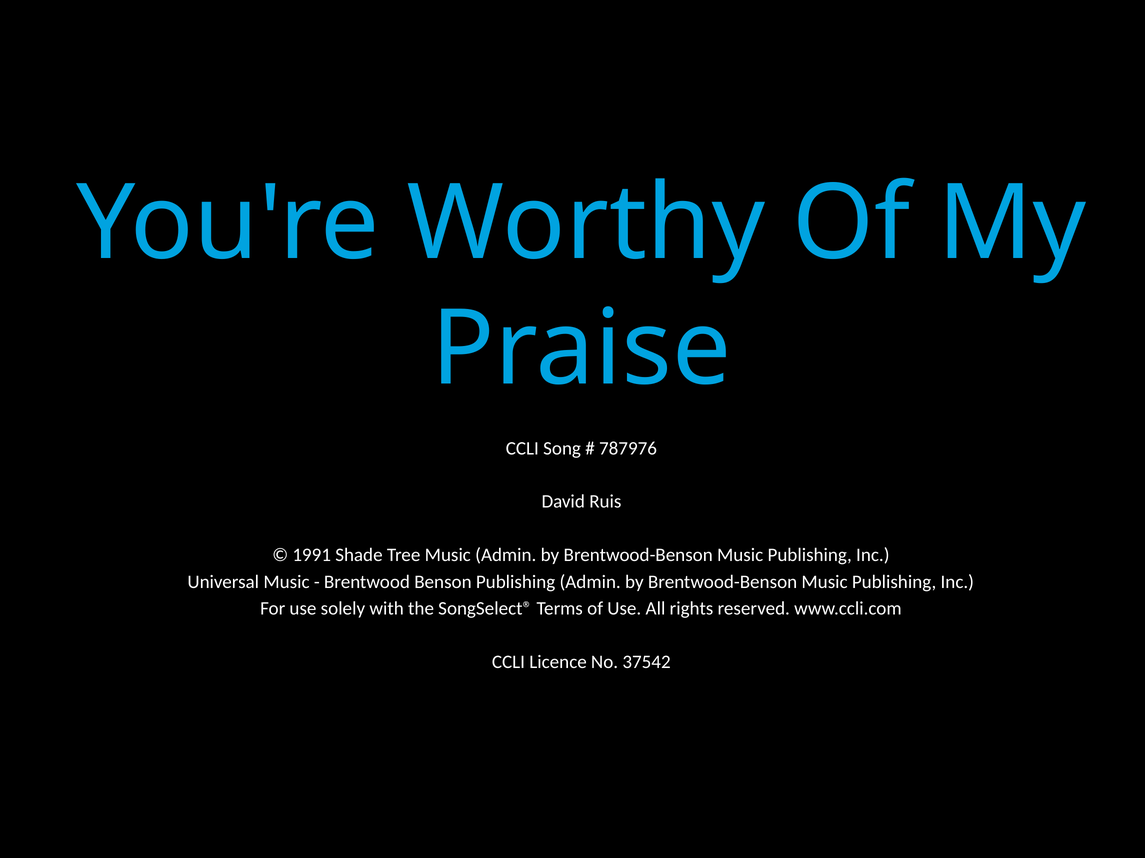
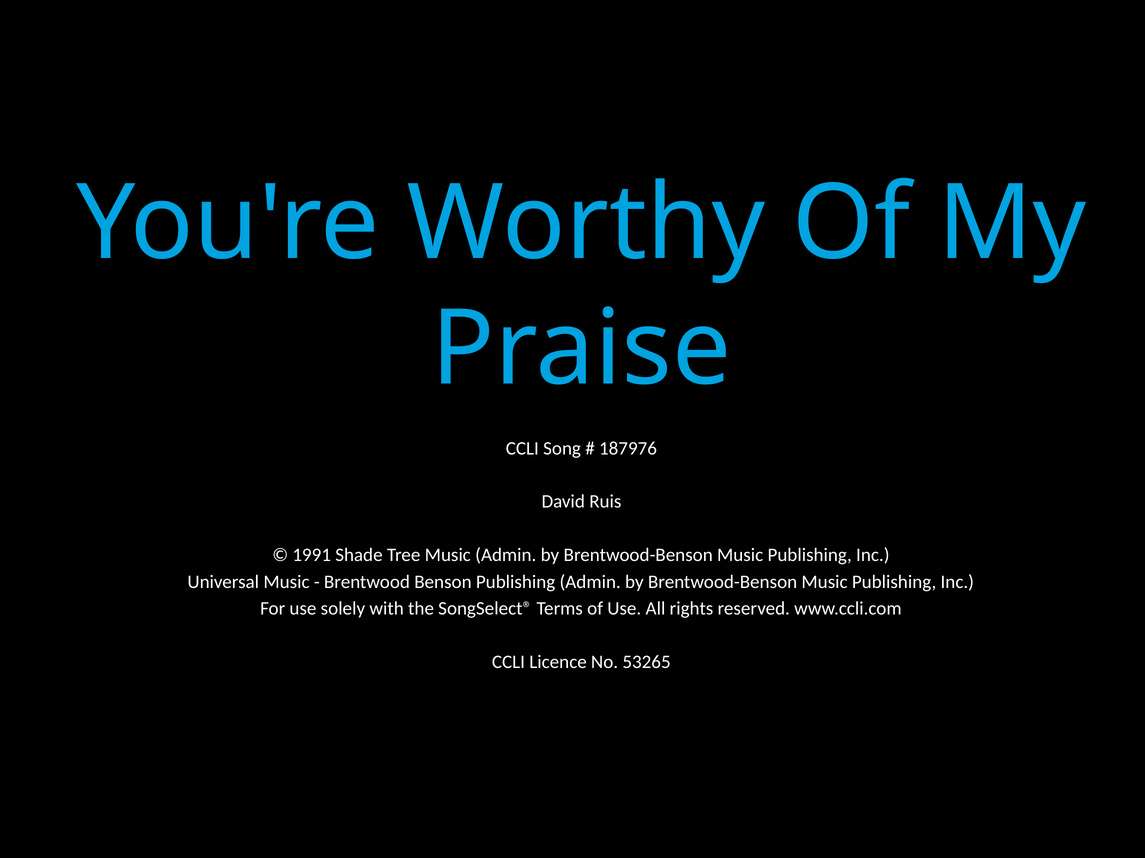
787976: 787976 -> 187976 (628, 449)
37542: 37542 -> 53265 (647, 662)
